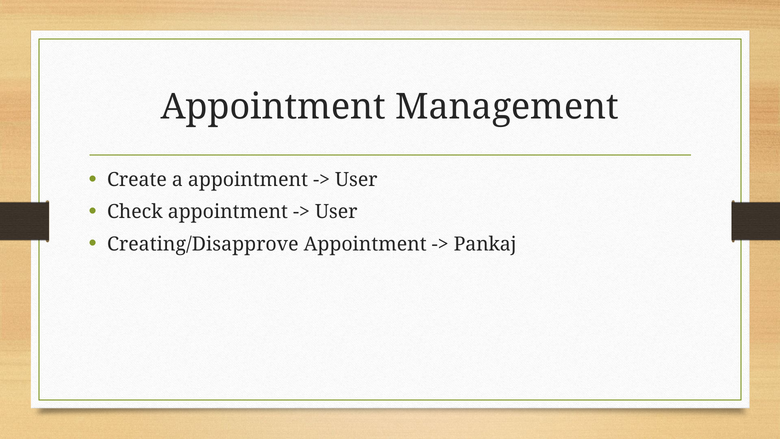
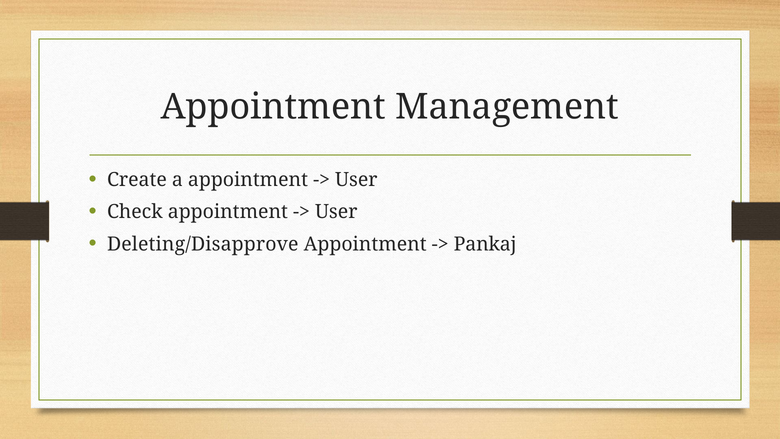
Creating/Disapprove: Creating/Disapprove -> Deleting/Disapprove (203, 244)
